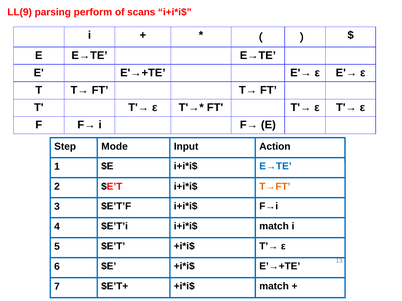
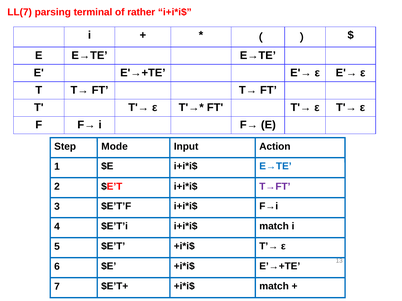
LL(9: LL(9 -> LL(7 (20, 12)
perform: perform -> terminal (93, 12)
scans: scans -> rather (141, 12)
T→FT colour: orange -> purple (275, 187)
